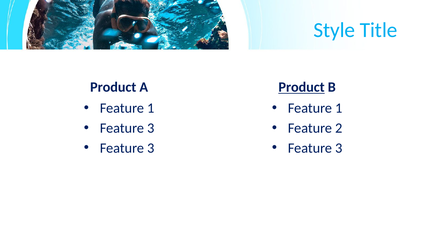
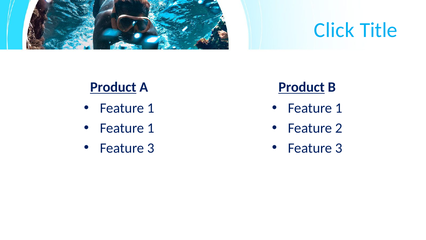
Style: Style -> Click (334, 30)
Product underline: none -> present (113, 87)
3: 3 -> 1 (151, 128)
